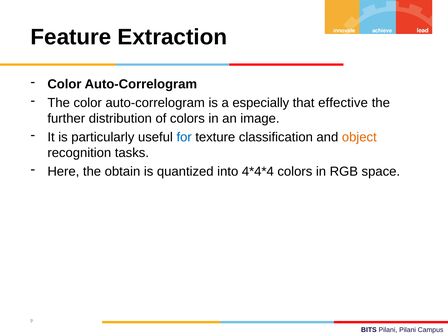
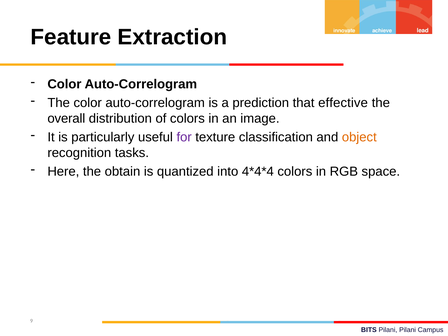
especially: especially -> prediction (261, 103)
further: further -> overall (66, 119)
for colour: blue -> purple (184, 137)
